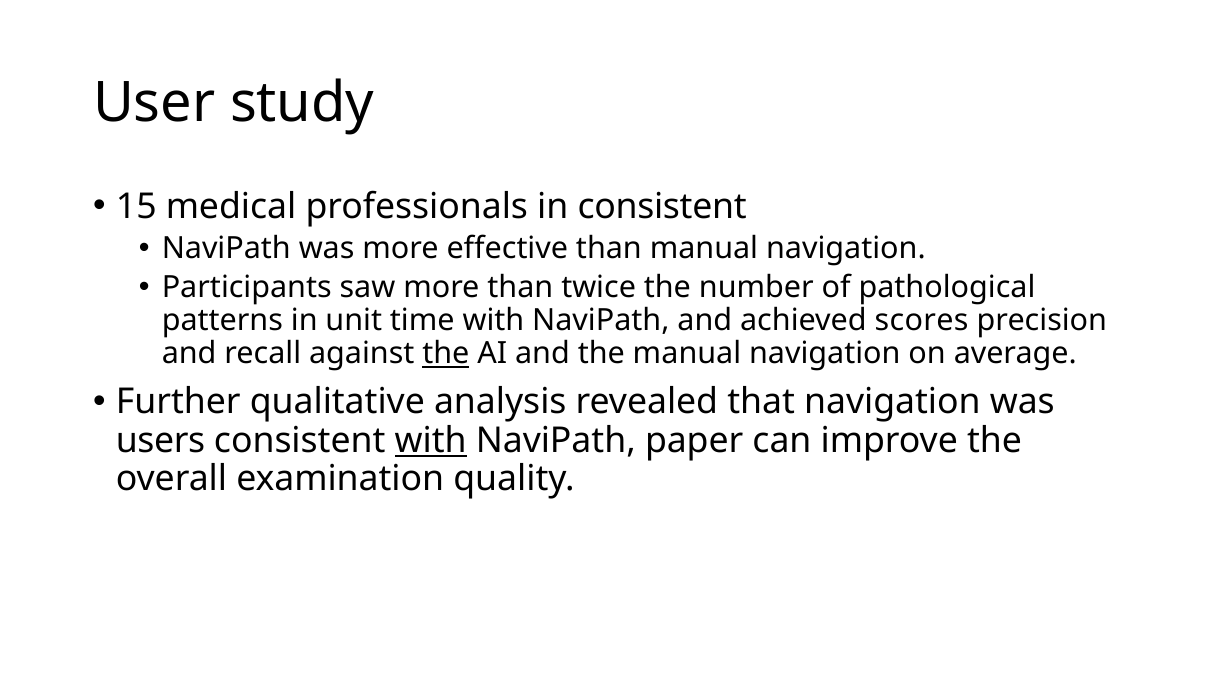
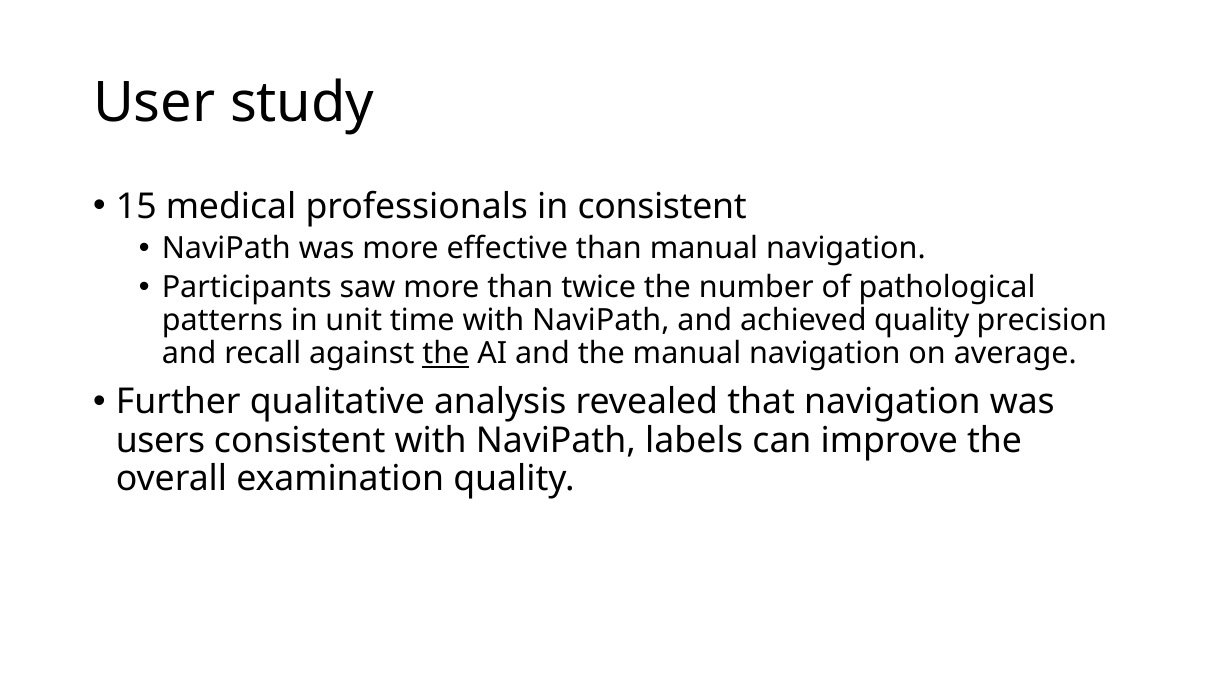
achieved scores: scores -> quality (922, 321)
with underline: present -> none (431, 440)
paper: paper -> labels (694, 440)
